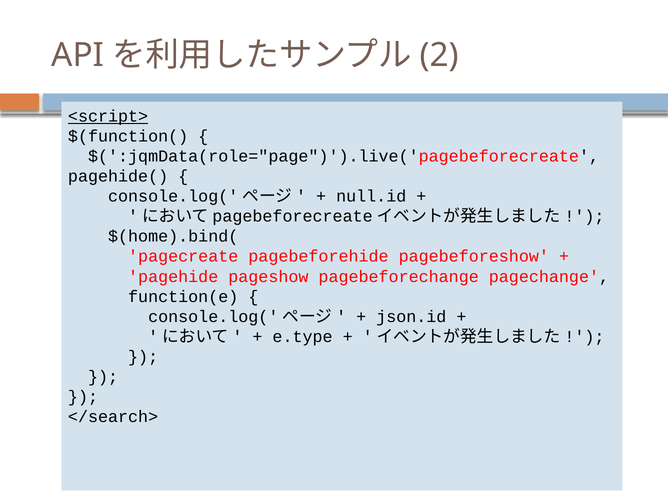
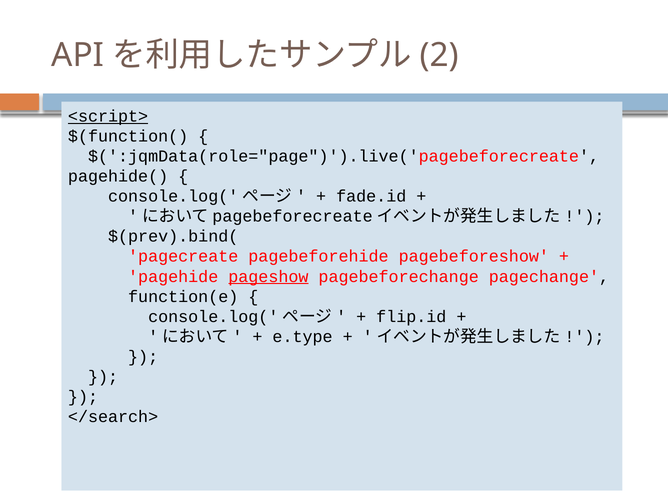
null.id: null.id -> fade.id (371, 196)
$(home).bind(: $(home).bind( -> $(prev).bind( (173, 236)
pageshow underline: none -> present (268, 277)
json.id: json.id -> flip.id (411, 317)
